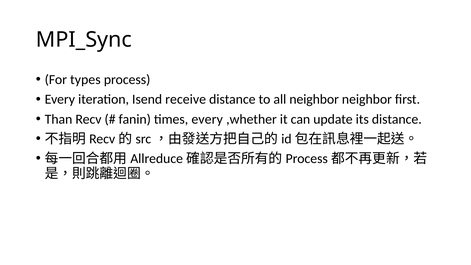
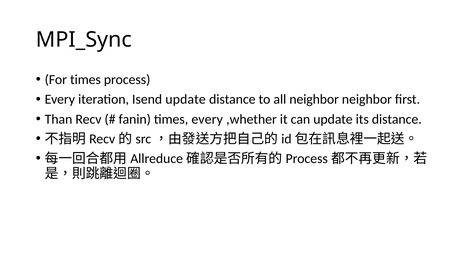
For types: types -> times (85, 80)
Isend receive: receive -> update (186, 99)
